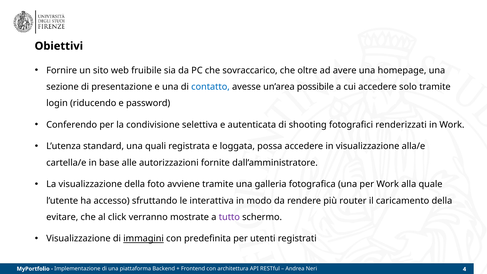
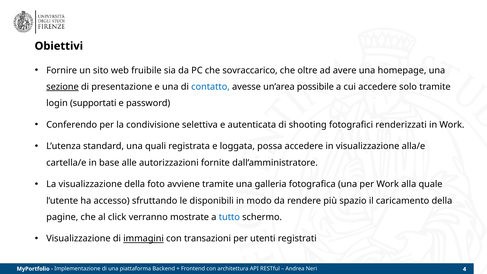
sezione underline: none -> present (62, 87)
riducendo: riducendo -> supportati (93, 103)
interattiva: interattiva -> disponibili (212, 201)
router: router -> spazio (353, 201)
evitare: evitare -> pagine (62, 217)
tutto colour: purple -> blue (229, 217)
predefinita: predefinita -> transazioni (208, 239)
